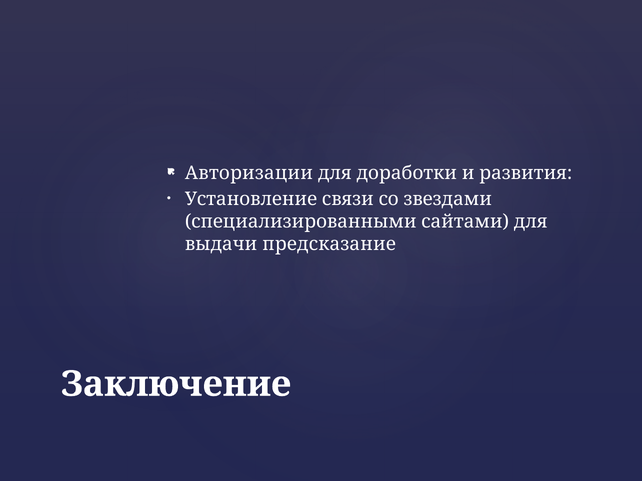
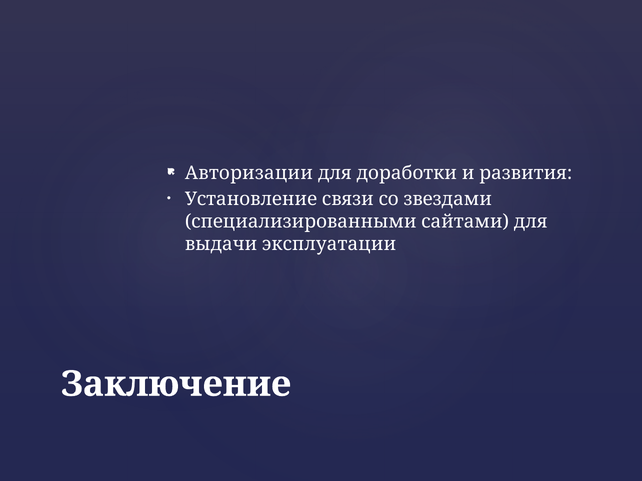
предсказание: предсказание -> эксплуатации (329, 244)
